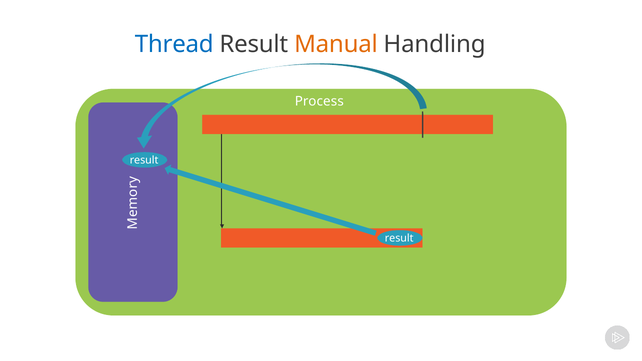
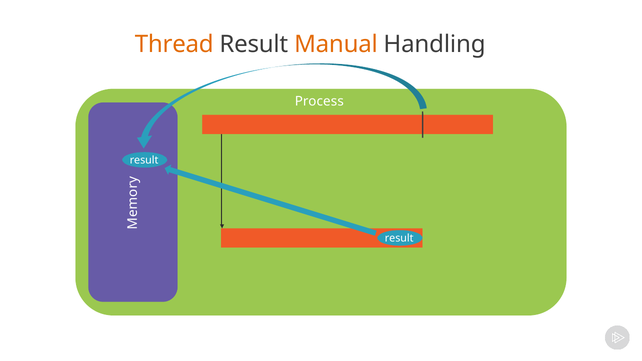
Thread colour: blue -> orange (174, 44)
